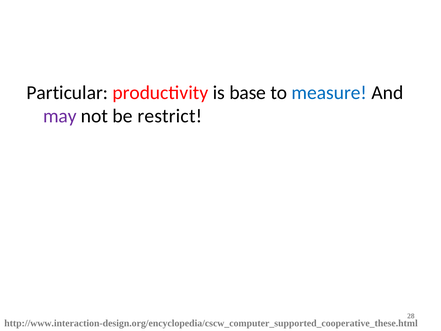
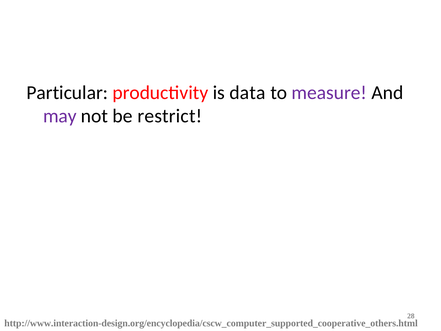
base: base -> data (248, 93)
measure colour: blue -> purple (329, 93)
http://www.interaction-design.org/encyclopedia/cscw_computer_supported_cooperative_these.html: http://www.interaction-design.org/encyclopedia/cscw_computer_supported_cooperative_these.html -> http://www.interaction-design.org/encyclopedia/cscw_computer_supported_cooperative_others.html (211, 323)
